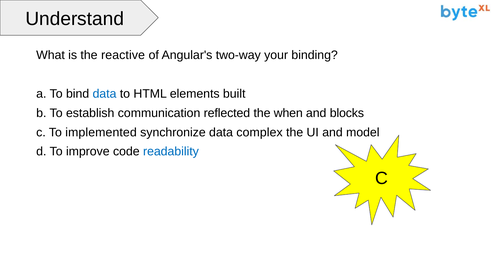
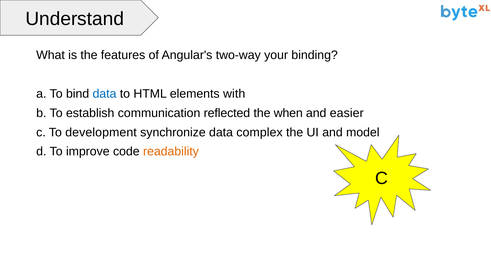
reactive: reactive -> features (123, 55)
built: built -> with (234, 94)
blocks: blocks -> easier (347, 113)
implemented: implemented -> development (101, 132)
readability colour: blue -> orange (171, 152)
